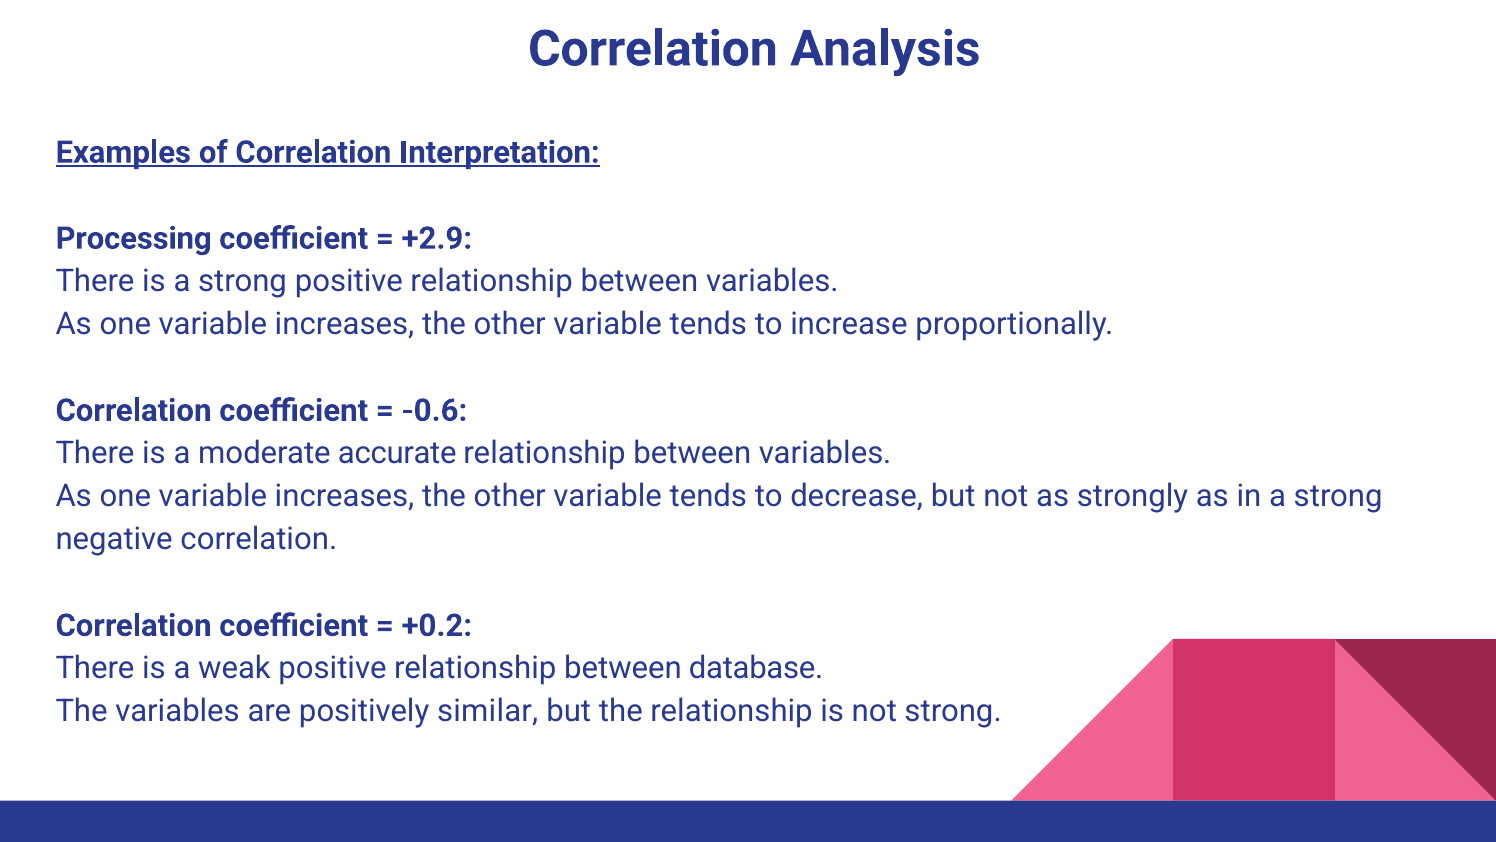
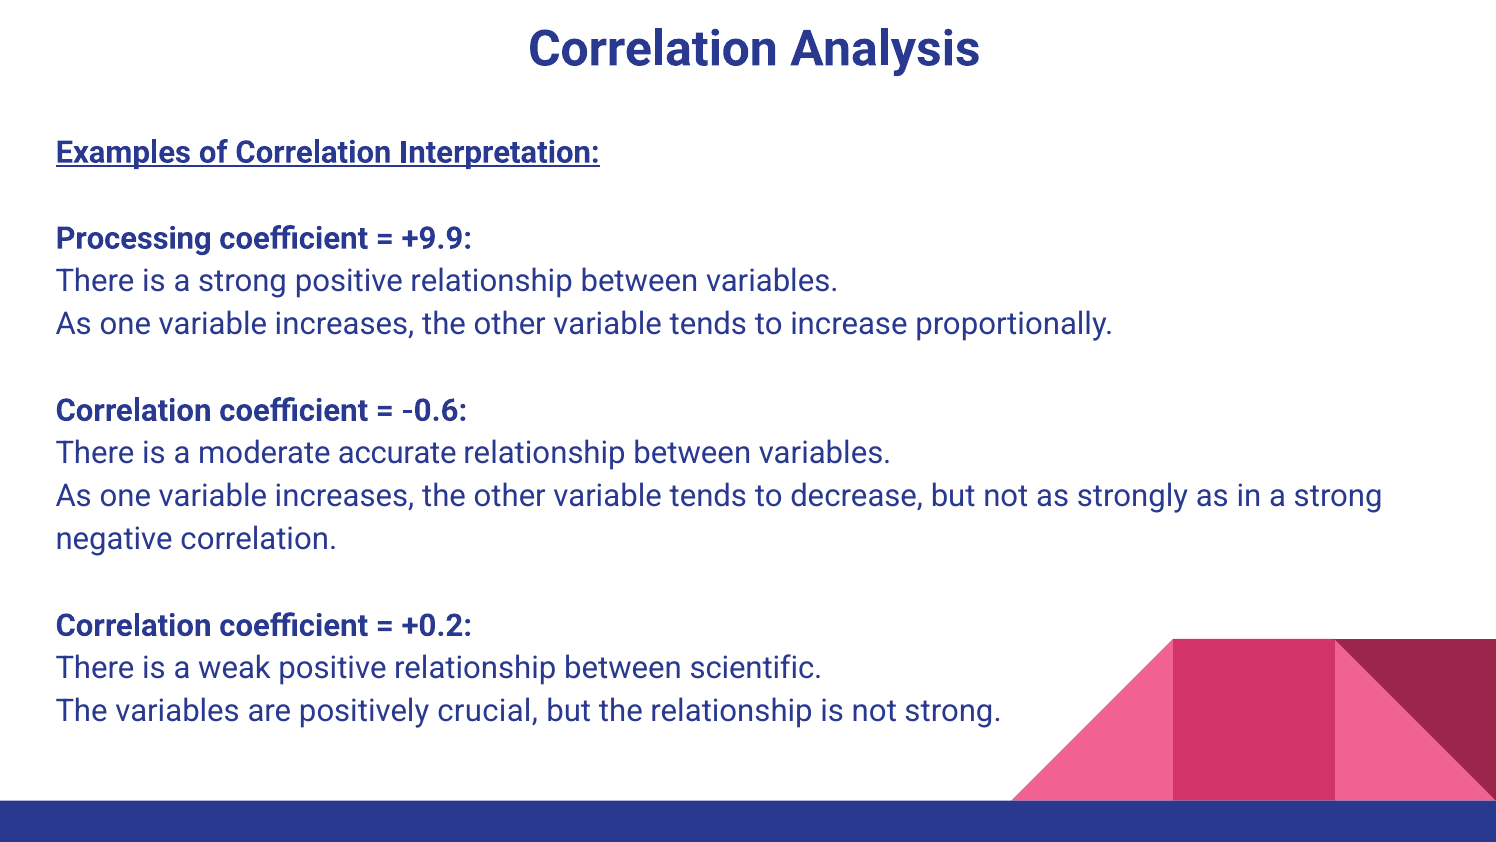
+2.9: +2.9 -> +9.9 (437, 238)
database: database -> scientific (756, 668)
similar: similar -> crucial (488, 711)
